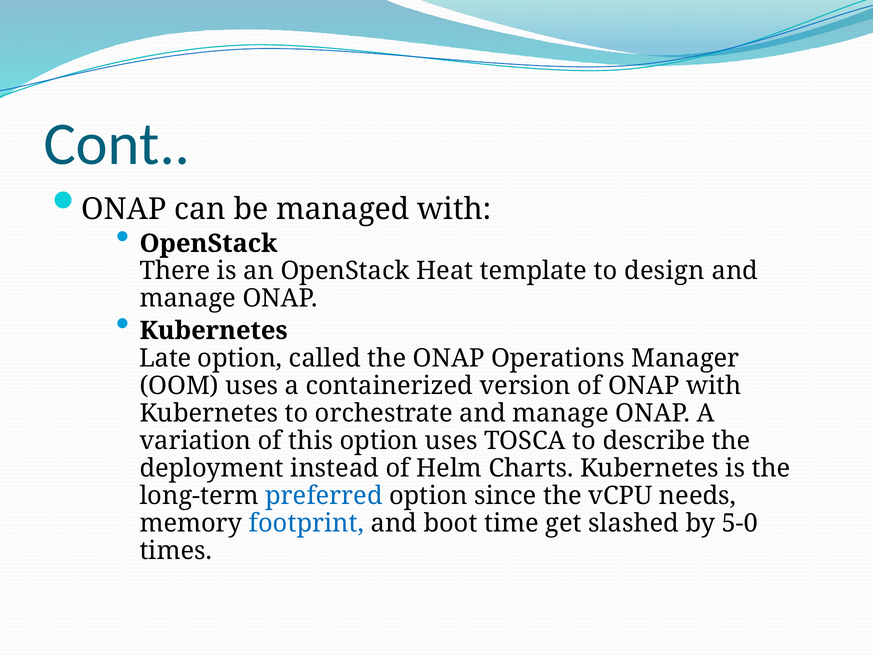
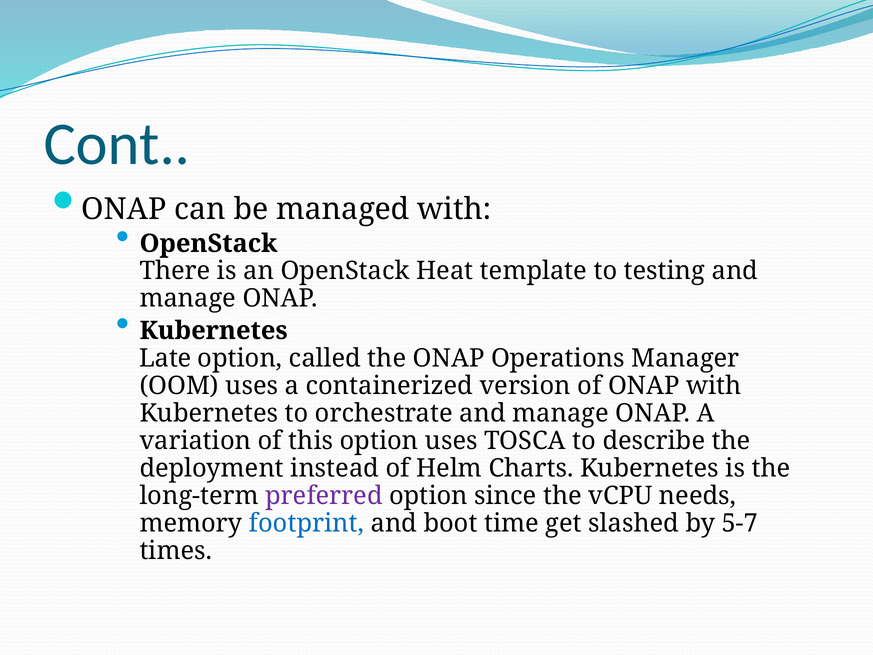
design: design -> testing (664, 271)
preferred colour: blue -> purple (324, 495)
5-0: 5-0 -> 5-7 (740, 523)
